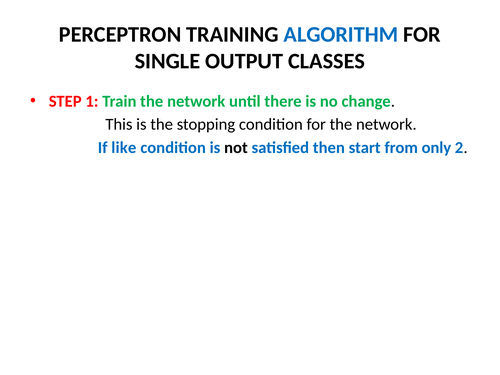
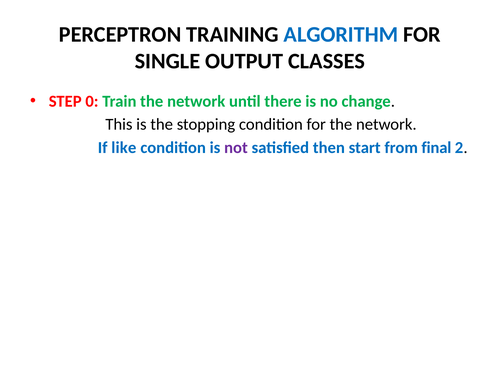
1: 1 -> 0 (92, 101)
not colour: black -> purple (236, 148)
only: only -> final (436, 148)
